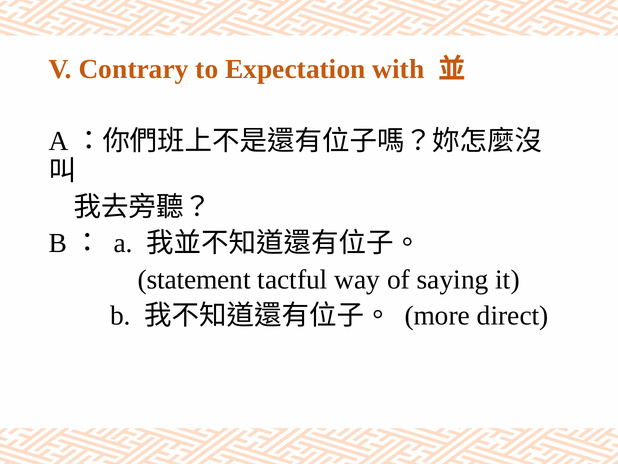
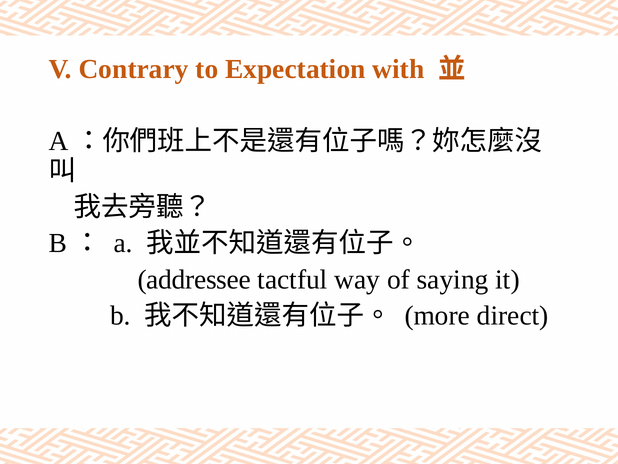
statement: statement -> addressee (194, 279)
